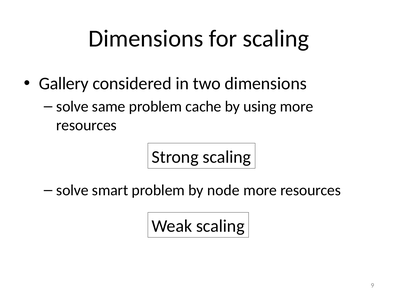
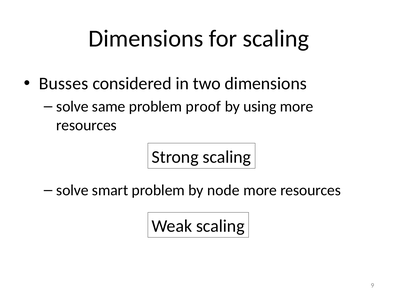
Gallery: Gallery -> Busses (64, 83)
cache: cache -> proof (203, 106)
